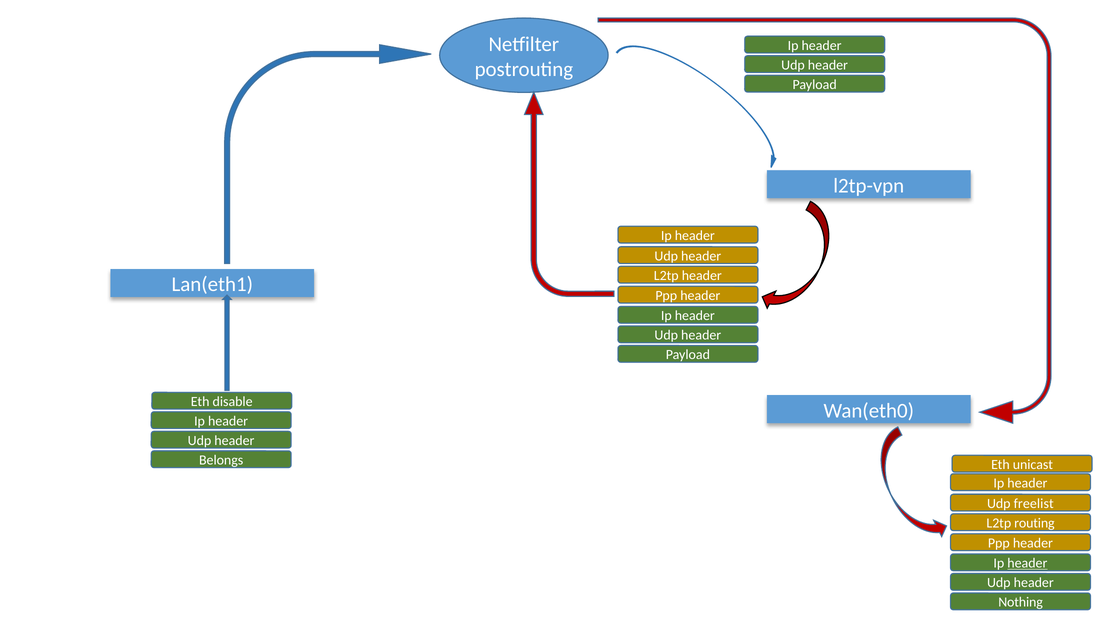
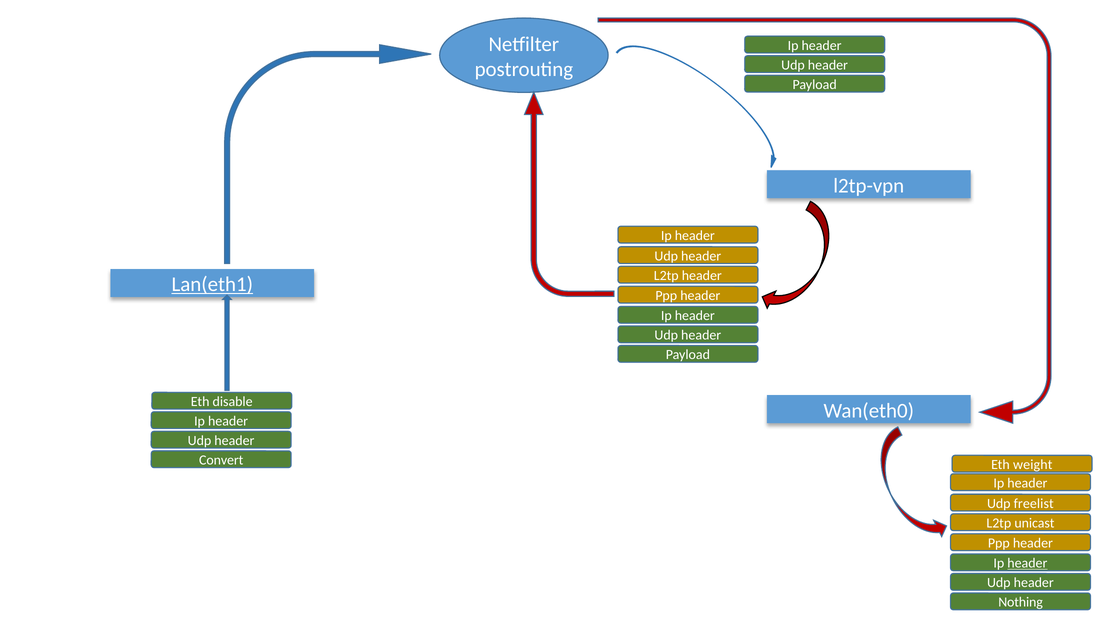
Lan(eth1 underline: none -> present (212, 284)
Belongs: Belongs -> Convert (221, 460)
unicast: unicast -> weight (1033, 464)
routing: routing -> unicast (1034, 523)
